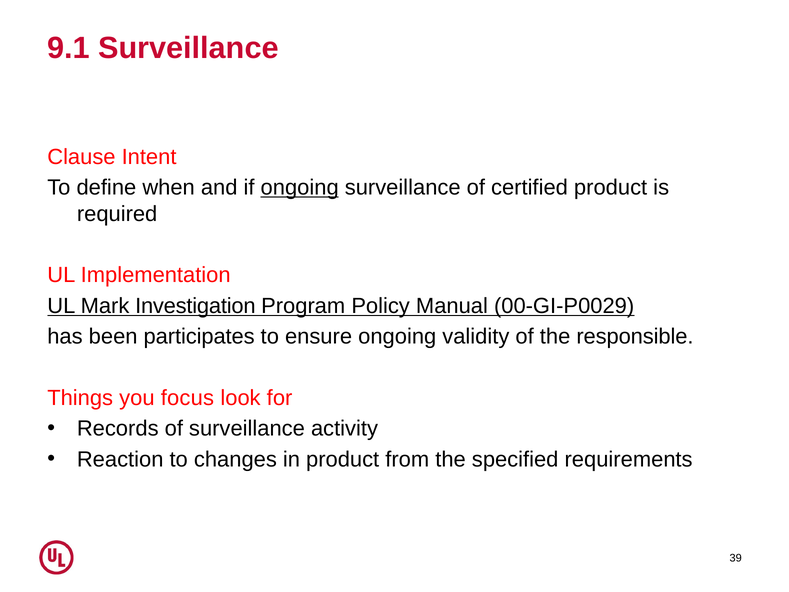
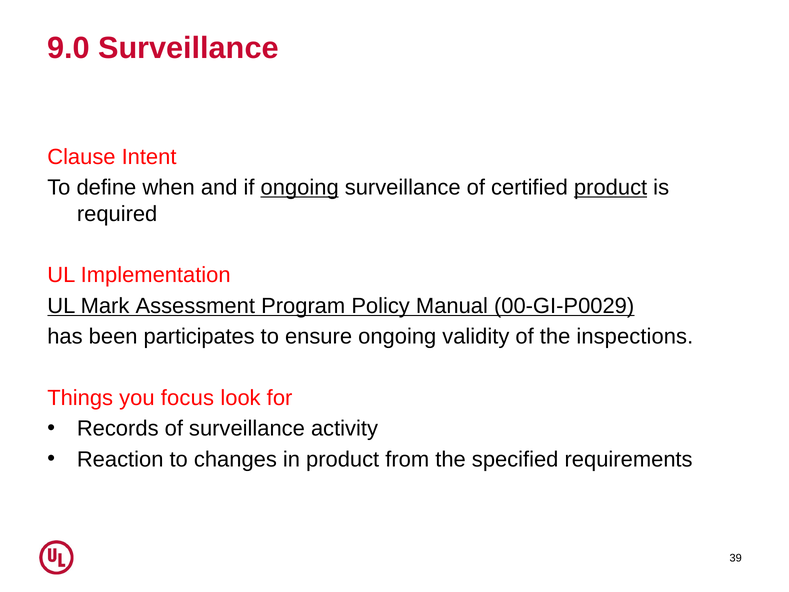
9.1: 9.1 -> 9.0 (69, 48)
product underline: none -> present (611, 187)
Investigation: Investigation -> Assessment (195, 306)
responsible: responsible -> inspections (635, 336)
